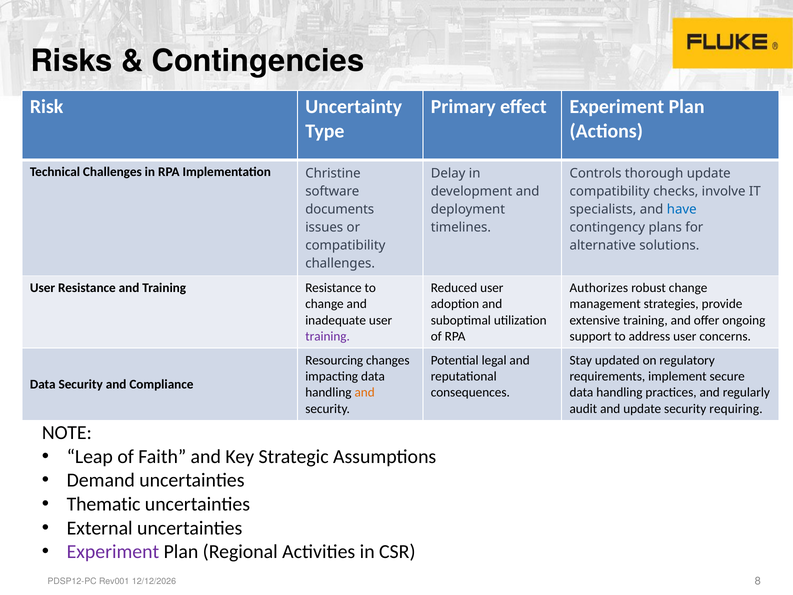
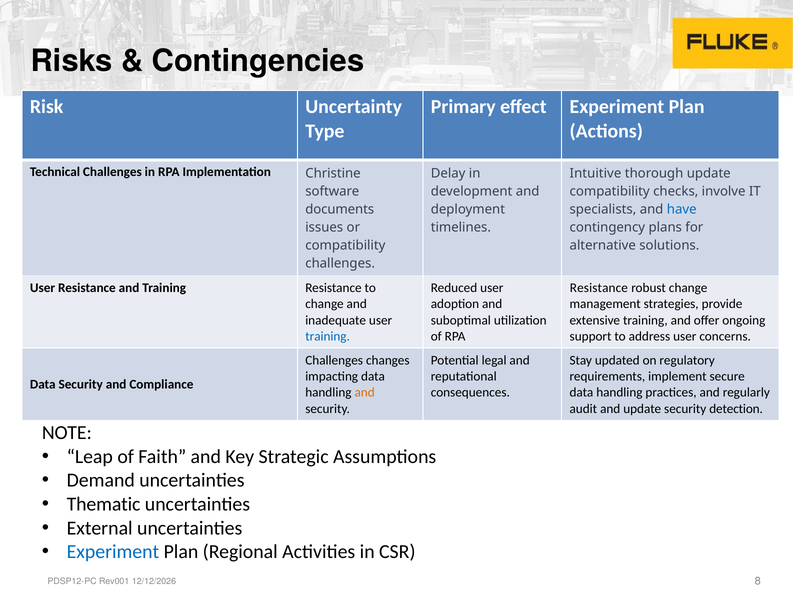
Controls: Controls -> Intuitive (595, 174)
Authorizes: Authorizes -> Resistance (599, 288)
training colour: purple -> blue (328, 336)
Resourcing: Resourcing -> Challenges (334, 360)
requiring: requiring -> detection (736, 409)
Experiment colour: purple -> blue (113, 552)
